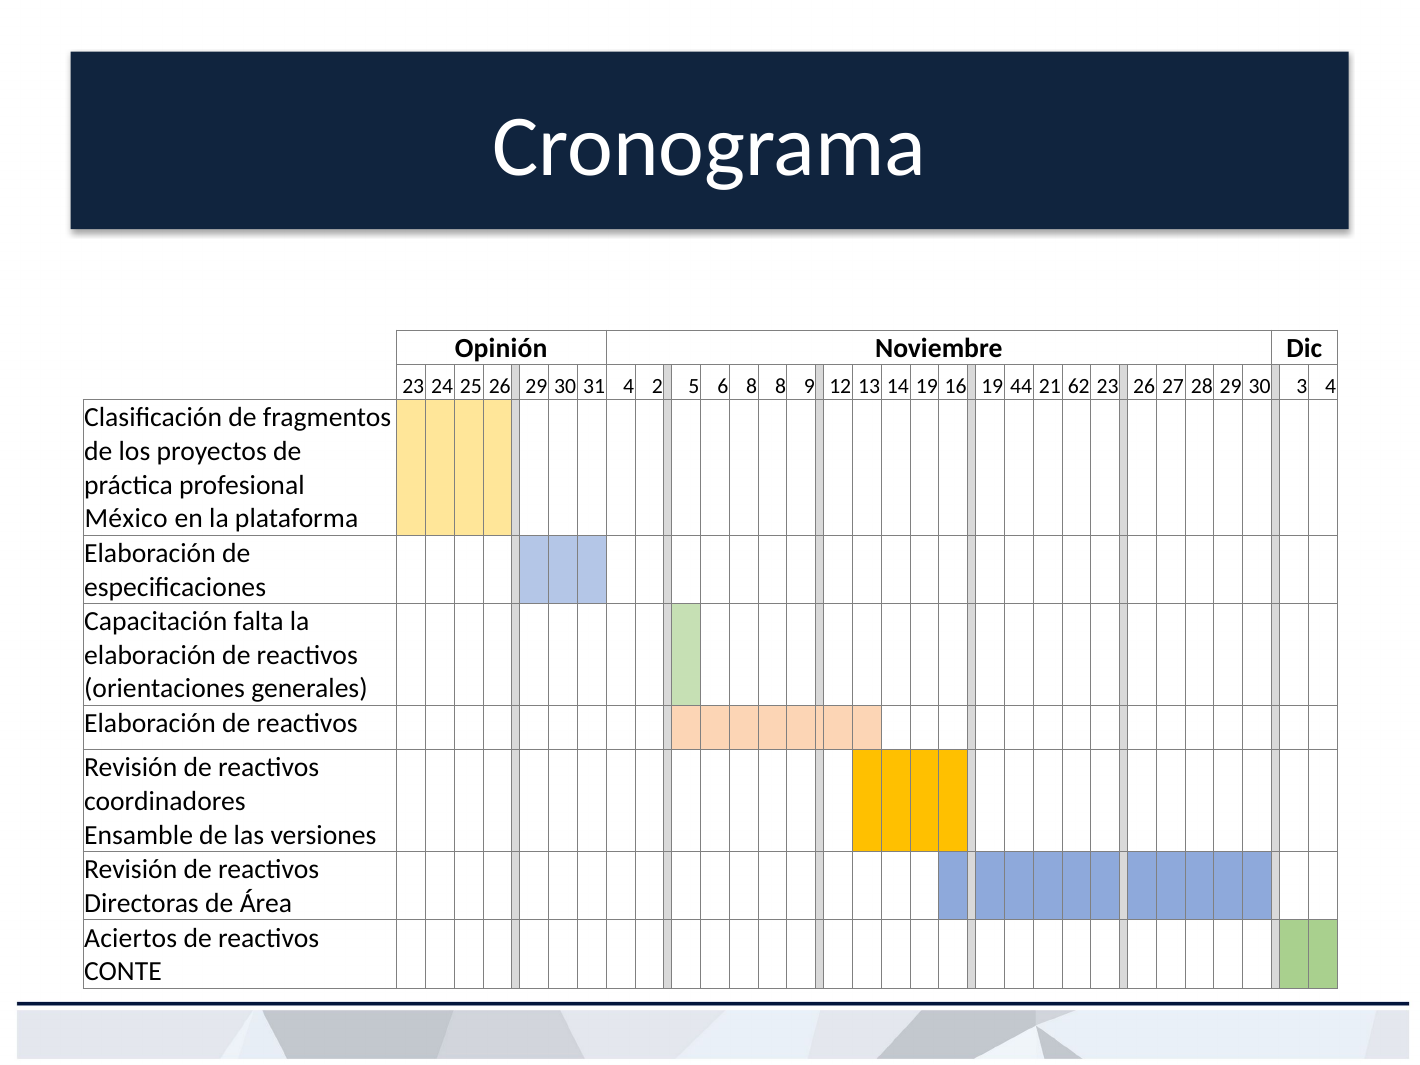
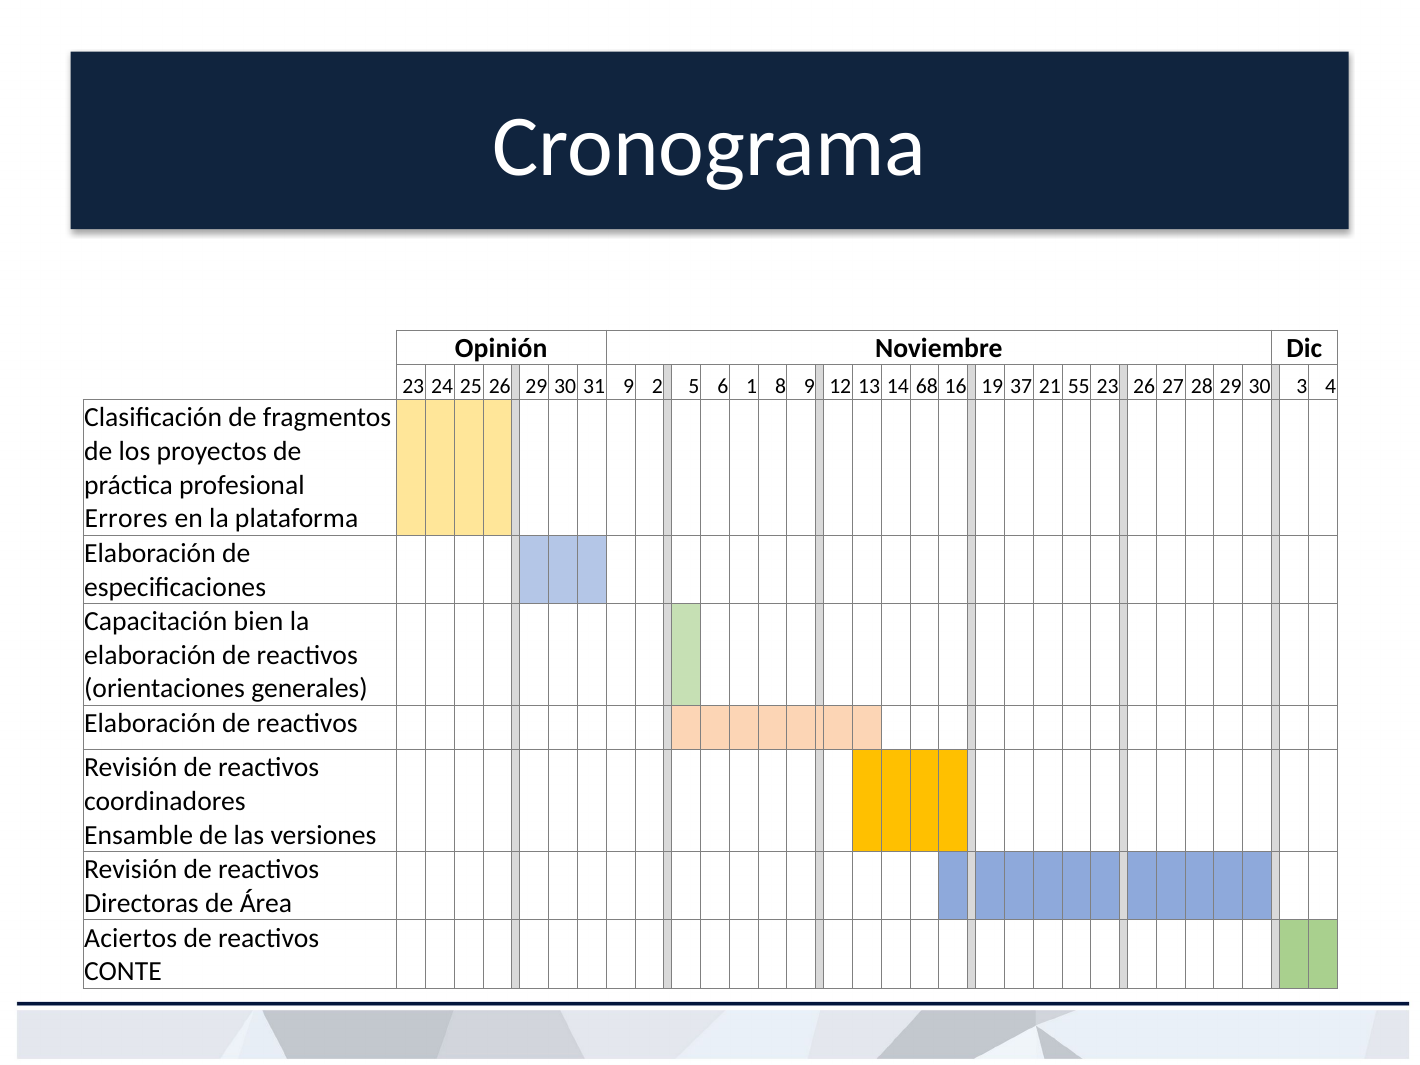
31 4: 4 -> 9 (629, 386)
6 8: 8 -> 1 (752, 386)
14 19: 19 -> 68 (927, 386)
44: 44 -> 37 (1021, 386)
62: 62 -> 55 (1079, 386)
México: México -> Errores (126, 519)
falta: falta -> bien (258, 622)
